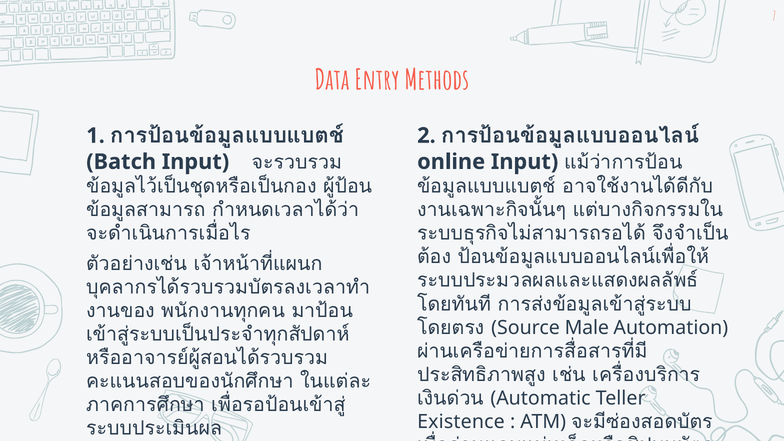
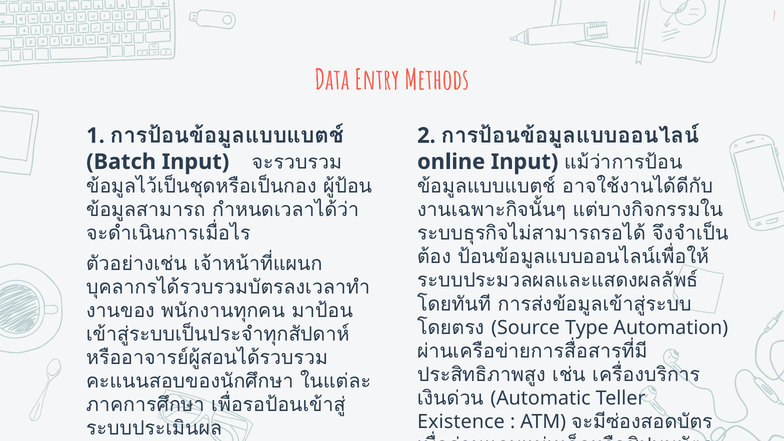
Male: Male -> Type (587, 328)
